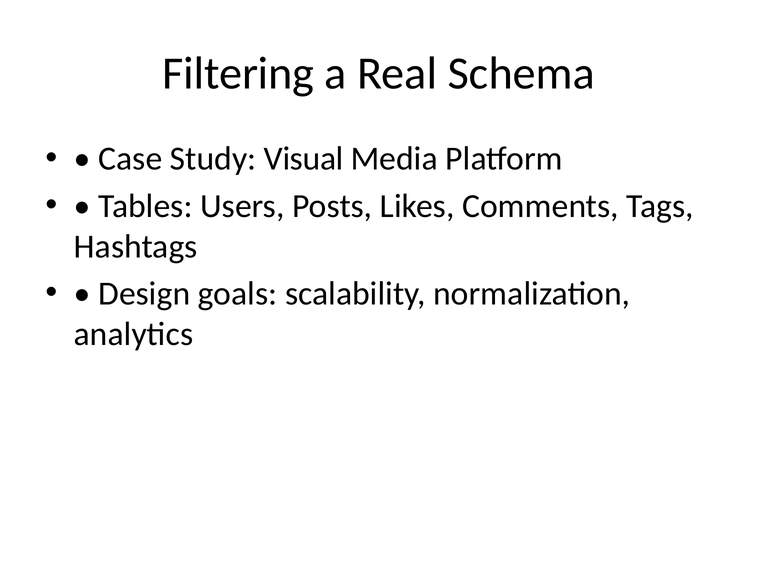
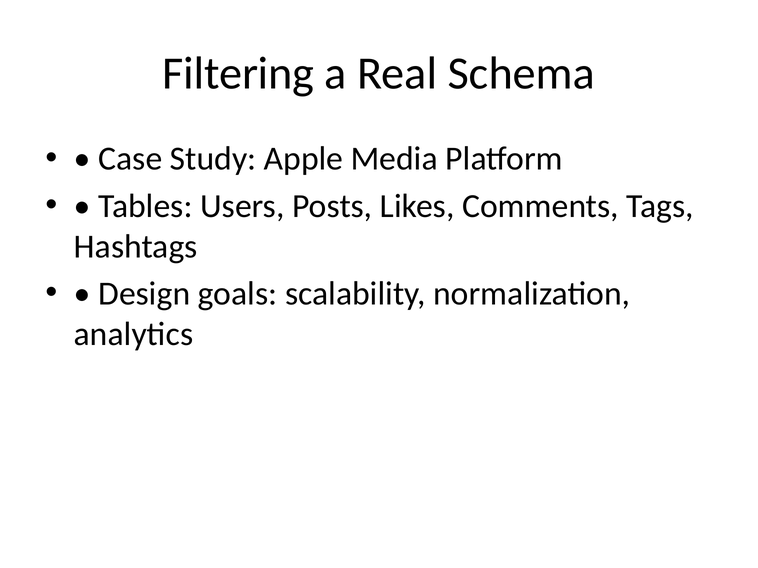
Visual: Visual -> Apple (304, 159)
